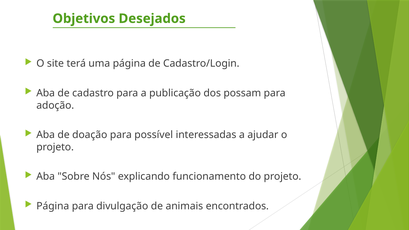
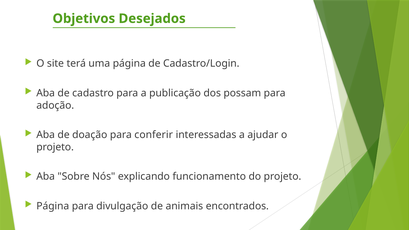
possível: possível -> conferir (154, 135)
